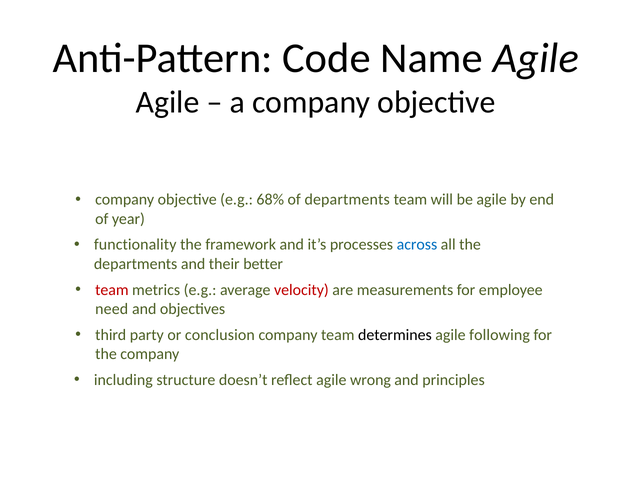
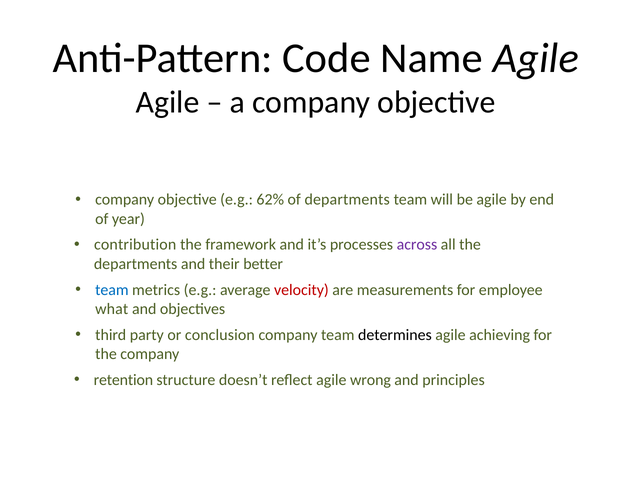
68%: 68% -> 62% (270, 200)
functionality: functionality -> contribution (135, 245)
across colour: blue -> purple (417, 245)
team colour: red -> blue (112, 290)
need: need -> what (112, 309)
following: following -> achieving (500, 335)
including: including -> retention (123, 380)
